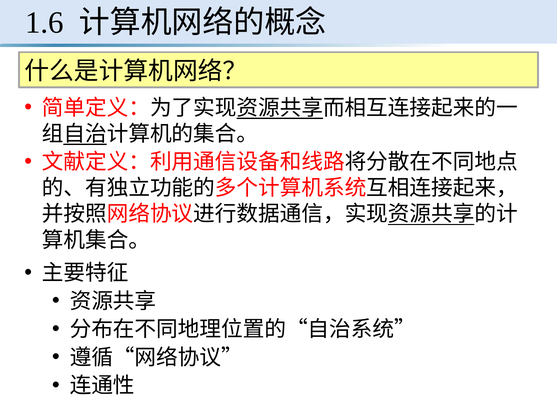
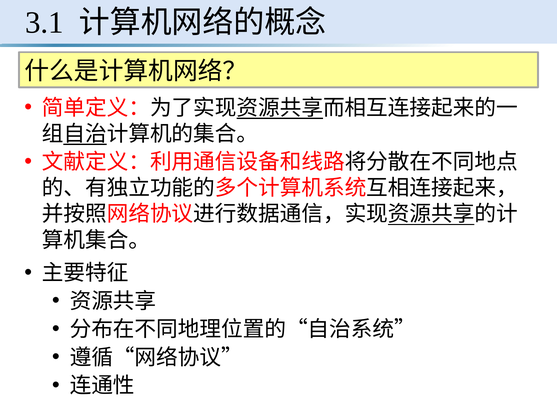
1.6: 1.6 -> 3.1 (44, 22)
